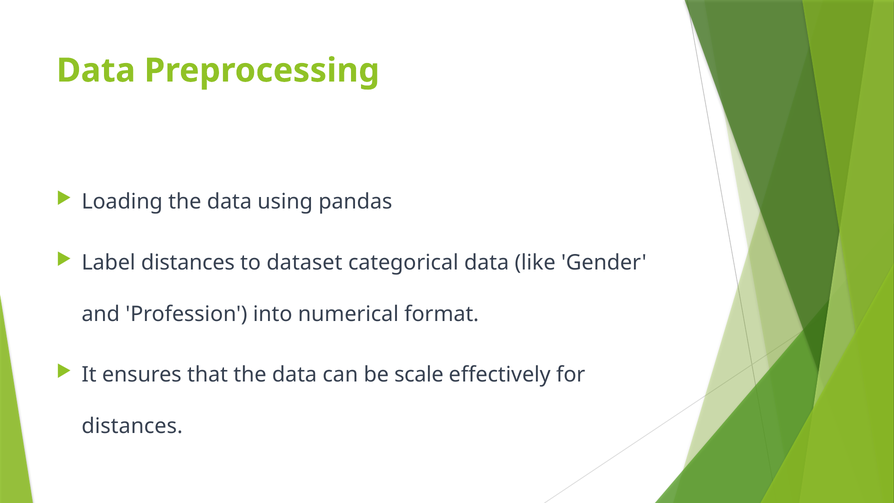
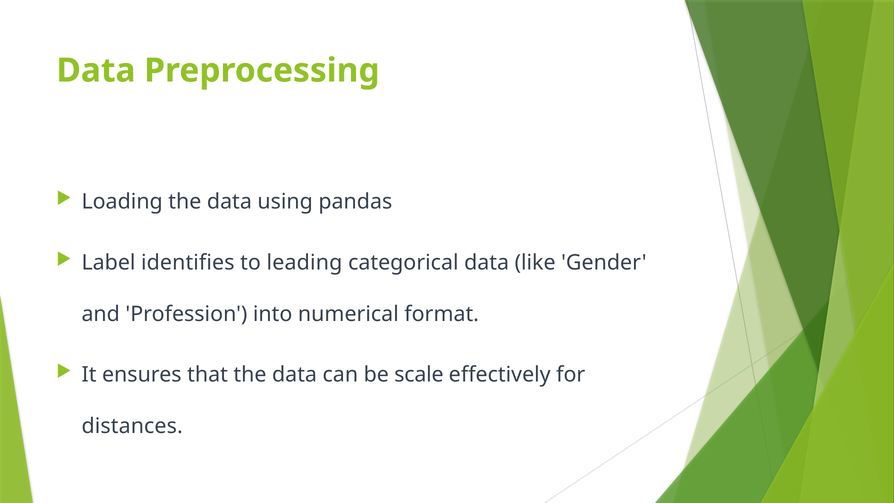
Label distances: distances -> identifies (188, 263)
dataset: dataset -> leading (304, 263)
